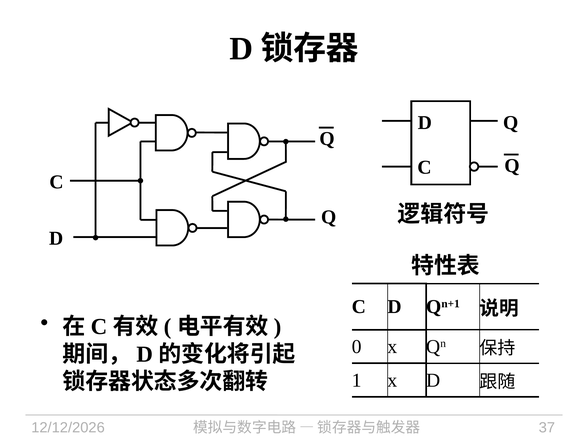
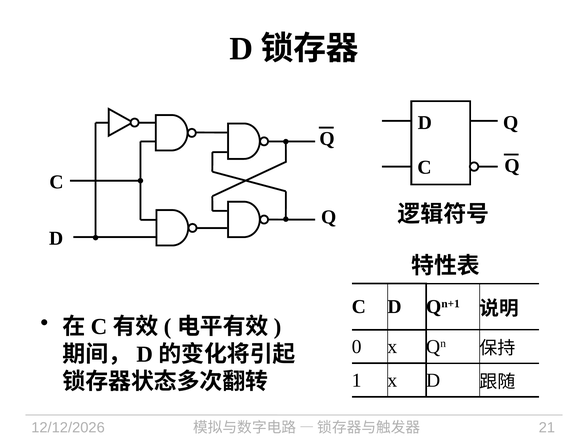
37: 37 -> 21 (547, 428)
